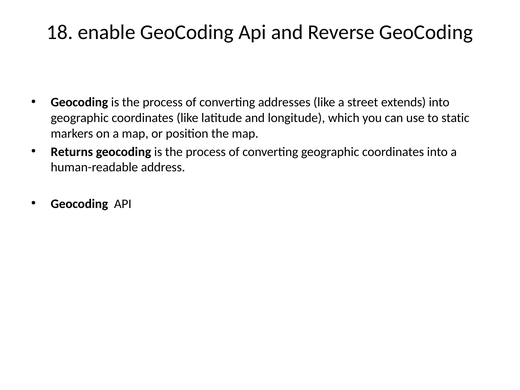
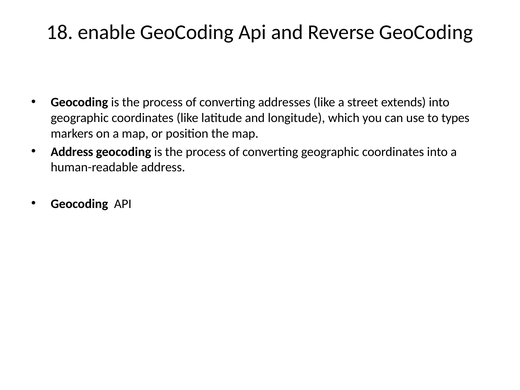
static: static -> types (455, 118)
Returns: Returns -> Address (72, 152)
